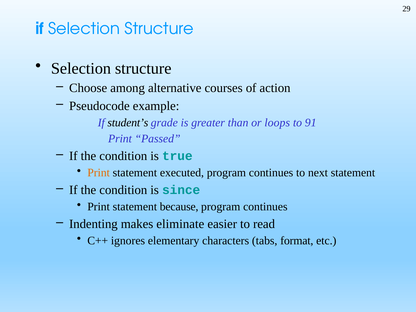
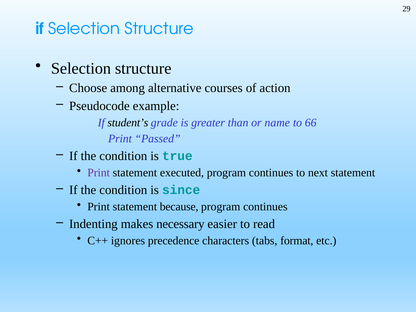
loops: loops -> name (277, 123)
91: 91 -> 66 (311, 123)
Print colour: orange -> purple (99, 173)
eliminate: eliminate -> necessary (180, 224)
elementary: elementary -> precedence (174, 241)
